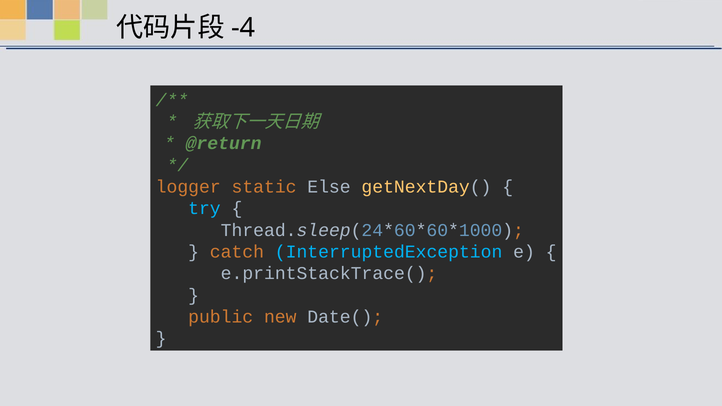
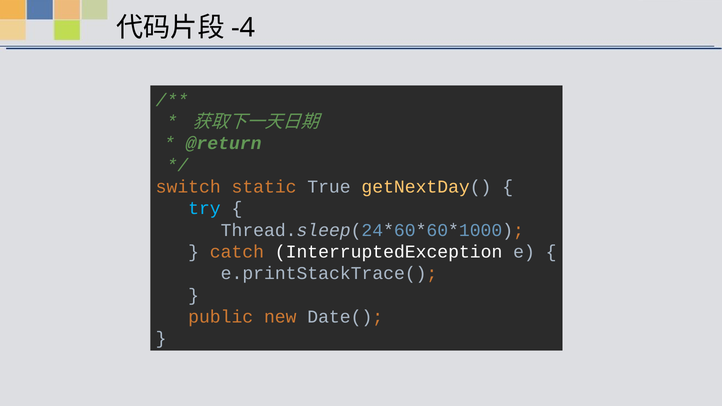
logger: logger -> switch (188, 187)
Else: Else -> True (329, 187)
InterruptedException colour: light blue -> white (389, 252)
